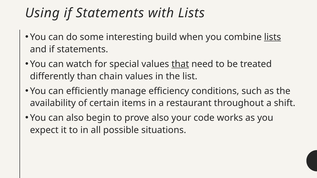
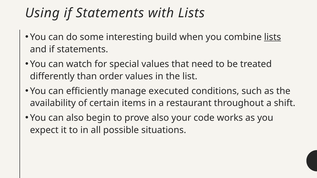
that underline: present -> none (180, 64)
chain: chain -> order (111, 76)
efficiency: efficiency -> executed (169, 91)
